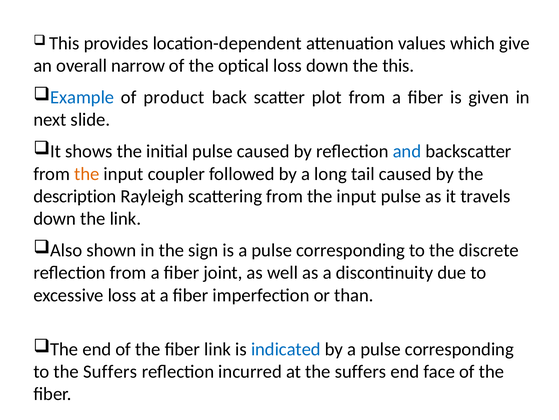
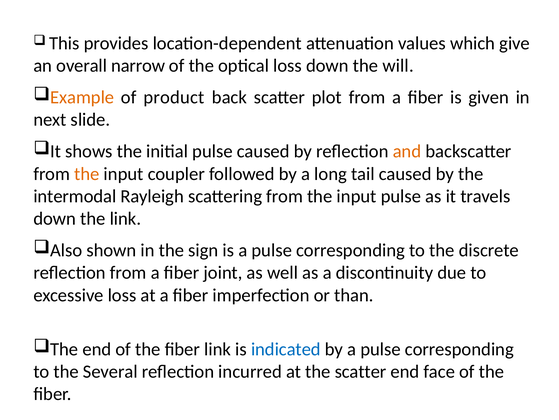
the this: this -> will (398, 66)
Example colour: blue -> orange (82, 97)
and colour: blue -> orange (407, 151)
description: description -> intermodal (75, 196)
to the Suffers: Suffers -> Several (110, 371)
at the suffers: suffers -> scatter (361, 371)
